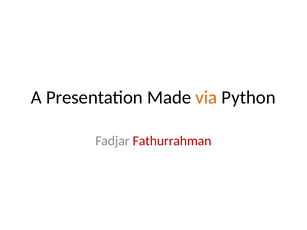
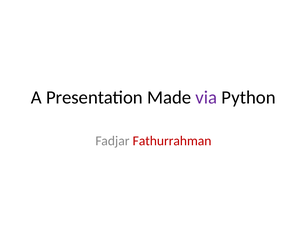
via colour: orange -> purple (206, 98)
